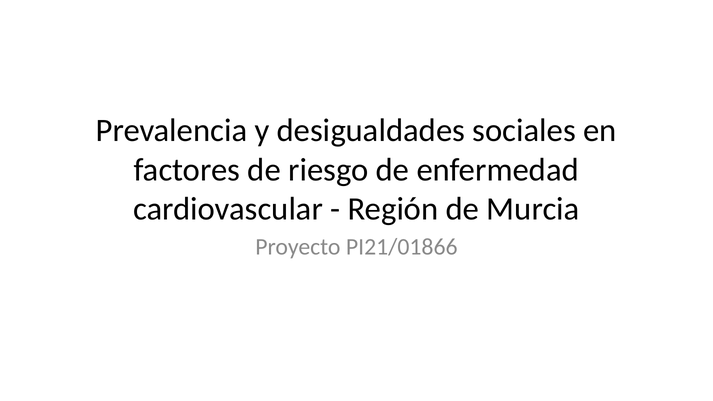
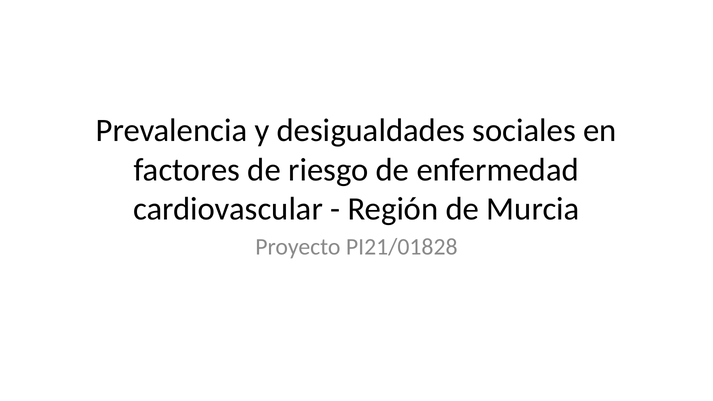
PI21/01866: PI21/01866 -> PI21/01828 (402, 247)
